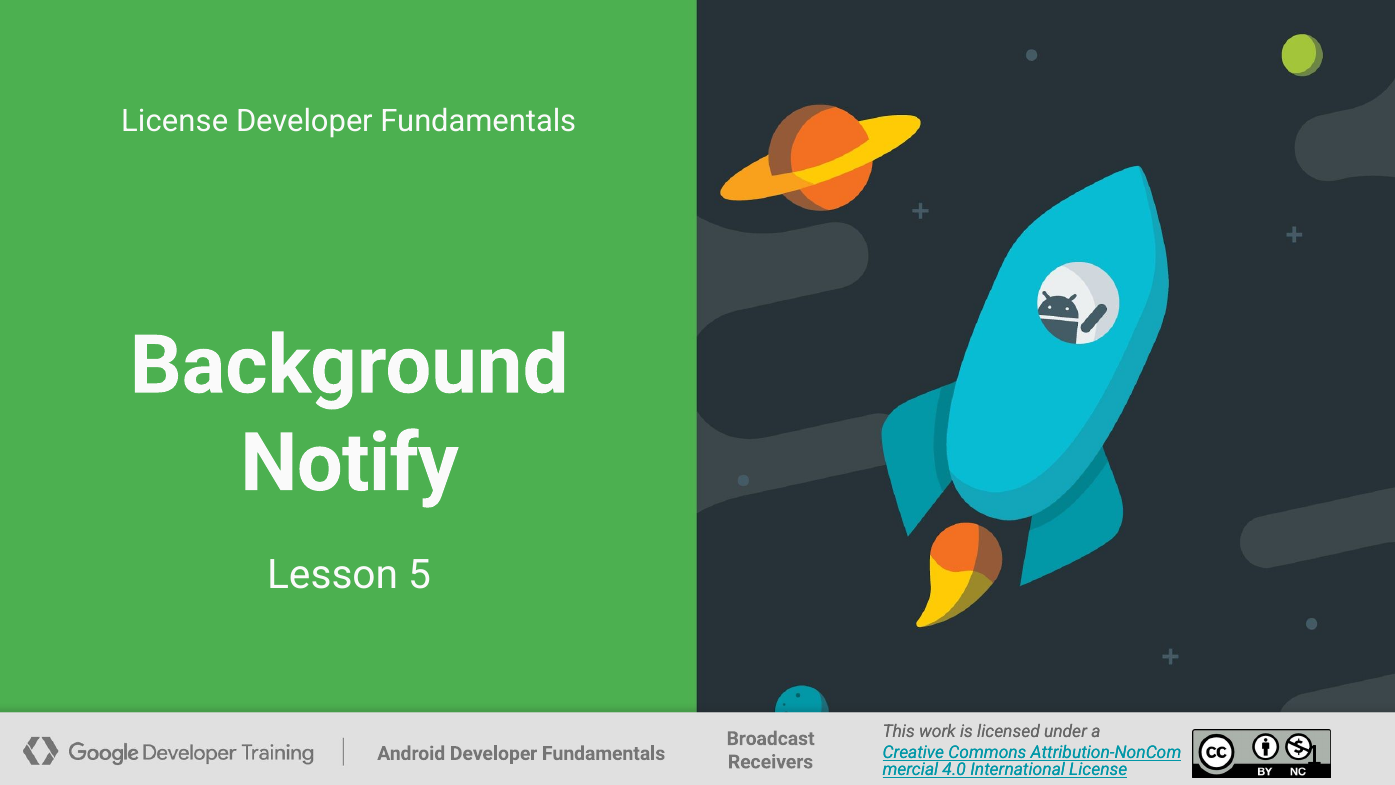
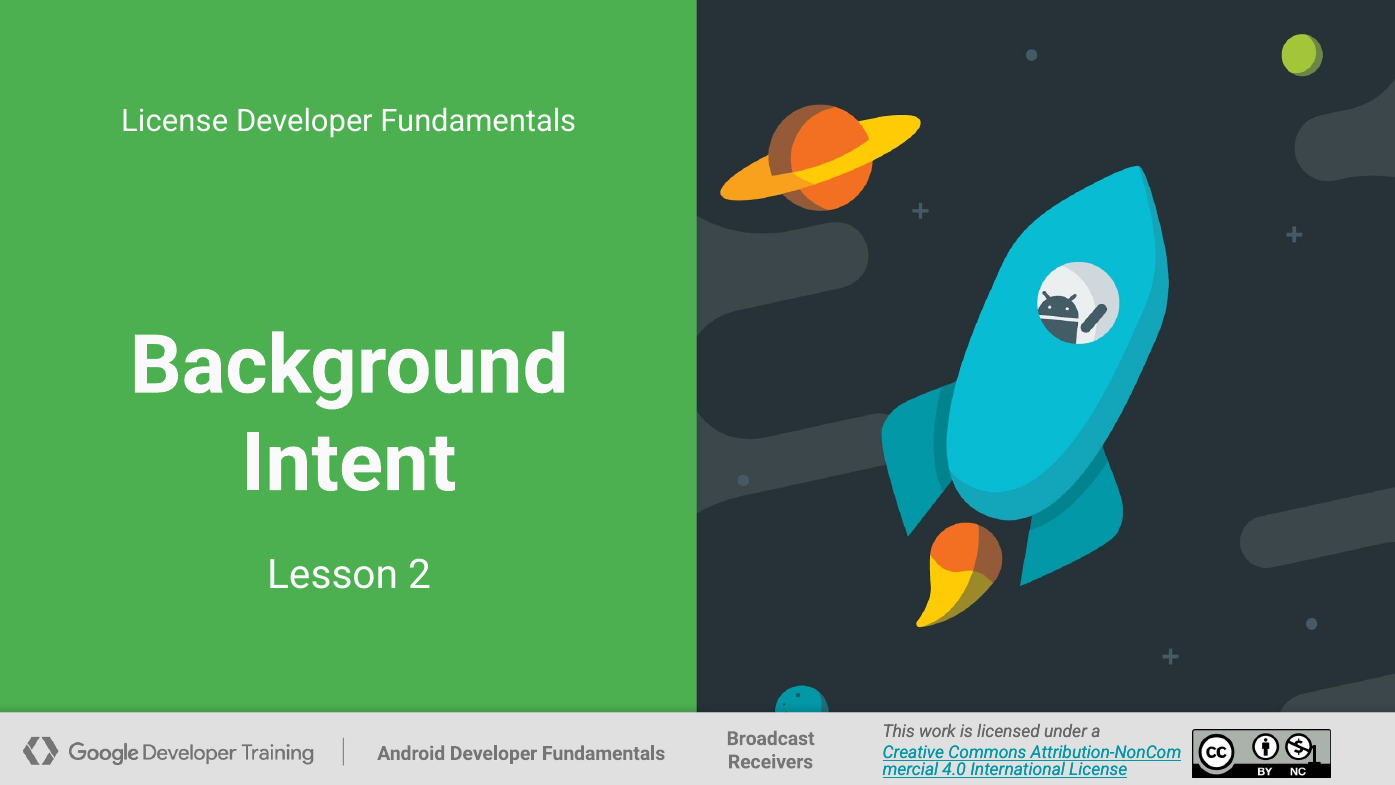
Notify: Notify -> Intent (349, 463)
5: 5 -> 2 (420, 575)
